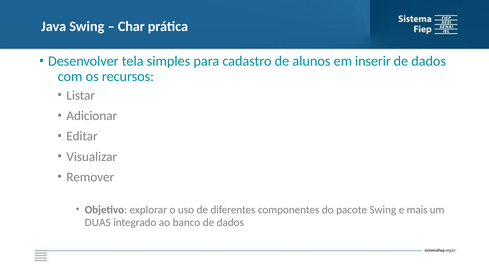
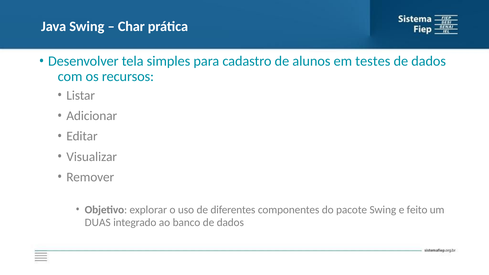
inserir: inserir -> testes (373, 61)
mais: mais -> feito (417, 210)
